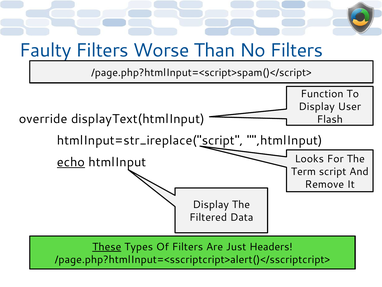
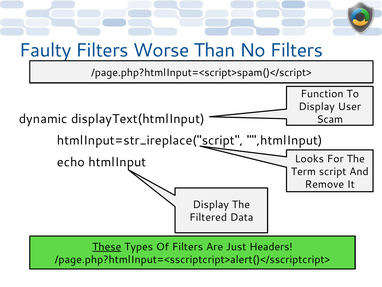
override: override -> dynamic (43, 119)
Flash: Flash -> Scam (330, 119)
echo underline: present -> none (71, 162)
